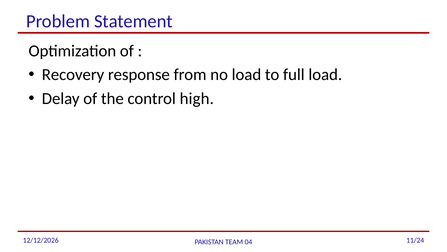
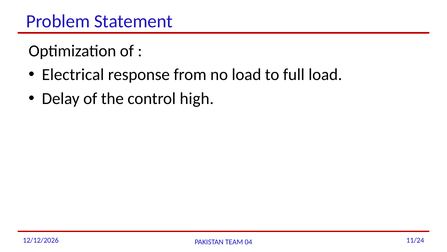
Recovery: Recovery -> Electrical (73, 75)
